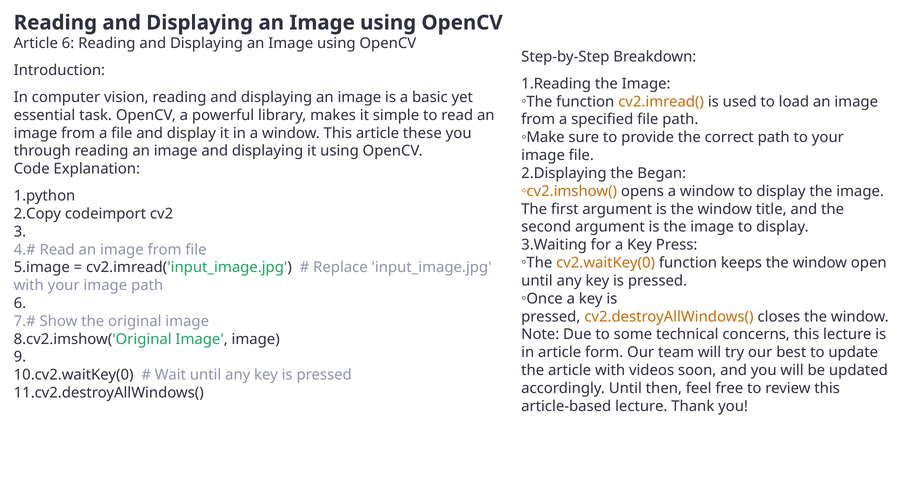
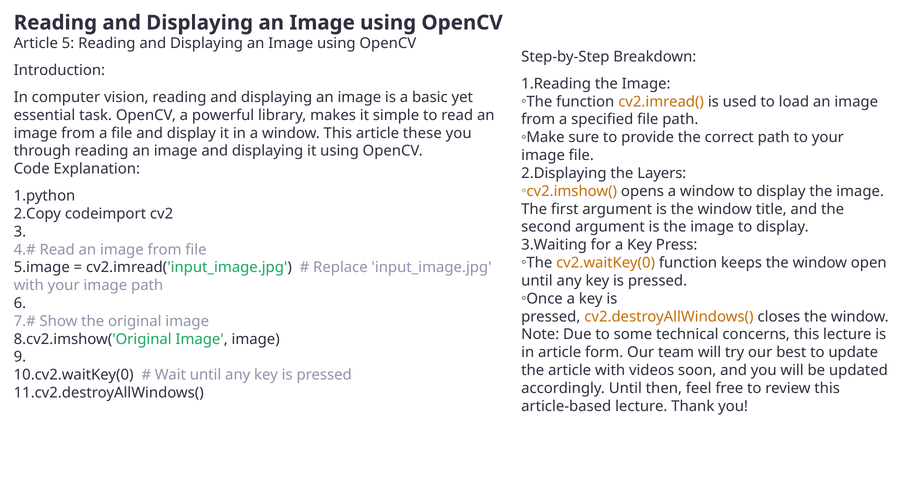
Article 6: 6 -> 5 (68, 44)
Began: Began -> Layers (662, 173)
